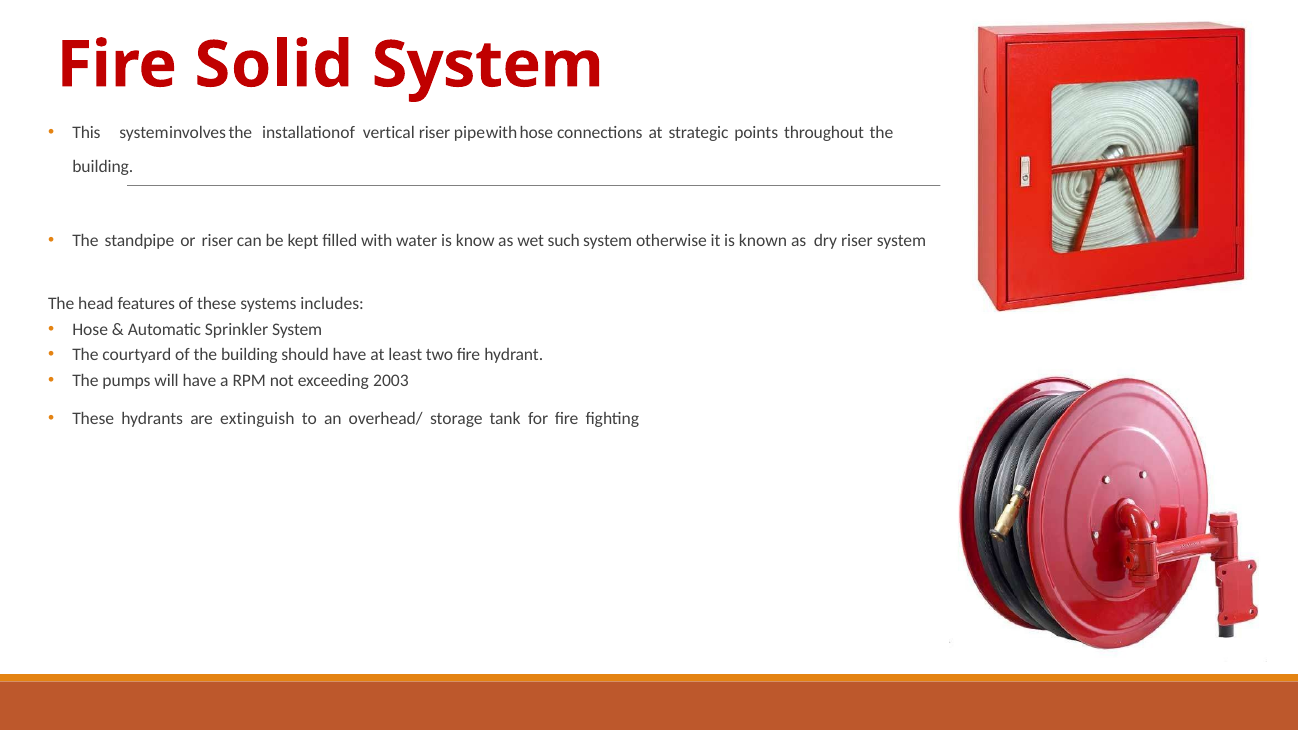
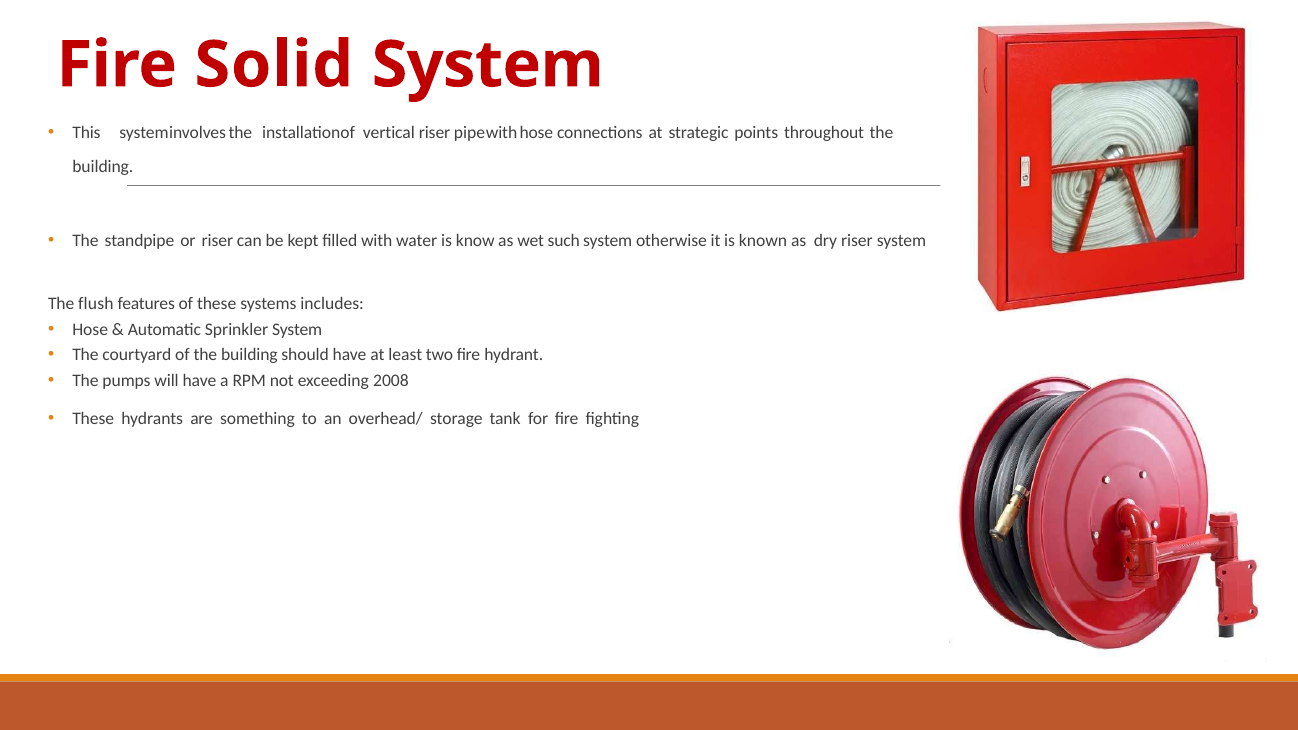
head: head -> flush (96, 303)
2003: 2003 -> 2008 (391, 381)
extinguish: extinguish -> something (257, 418)
